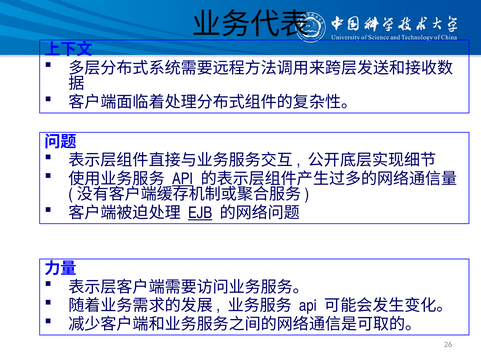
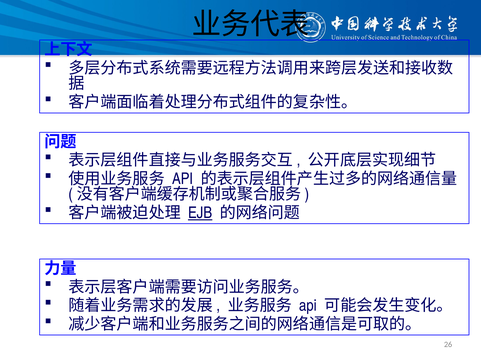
API underline: present -> none (183, 179)
